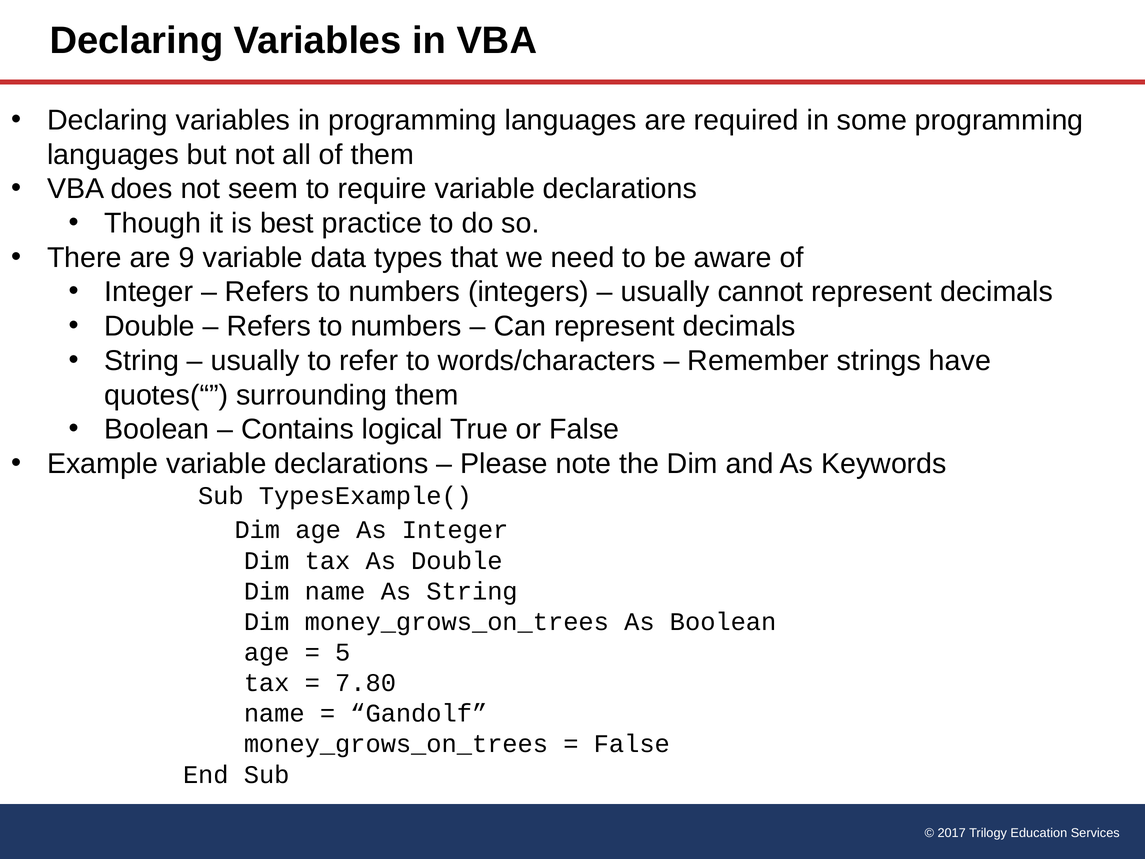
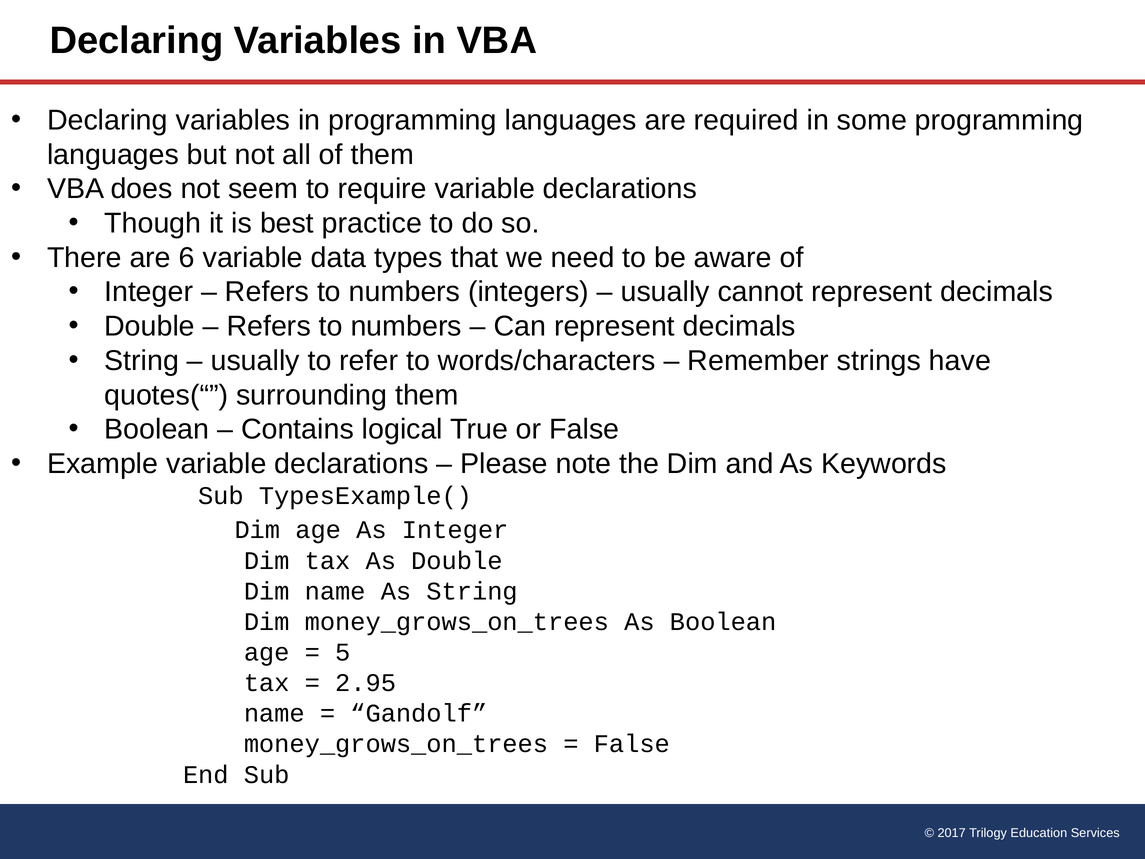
9: 9 -> 6 (187, 258)
7.80: 7.80 -> 2.95 (366, 683)
